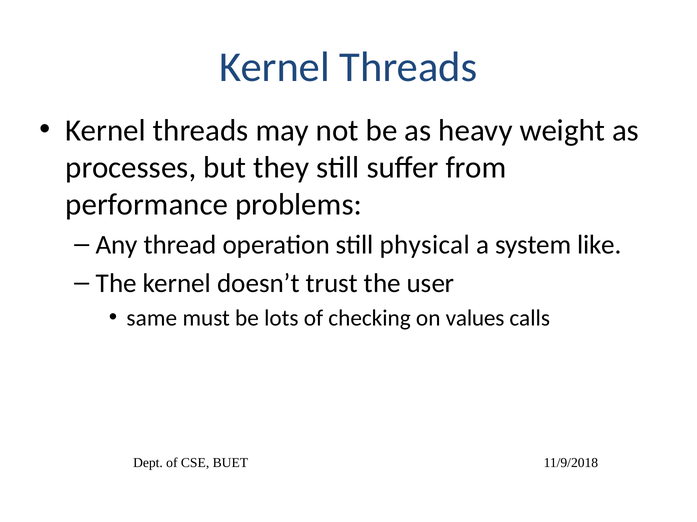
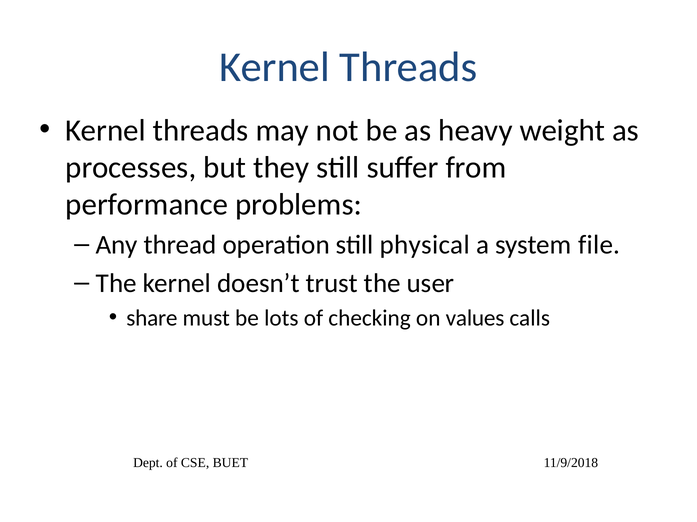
like: like -> file (599, 245)
same: same -> share (152, 318)
